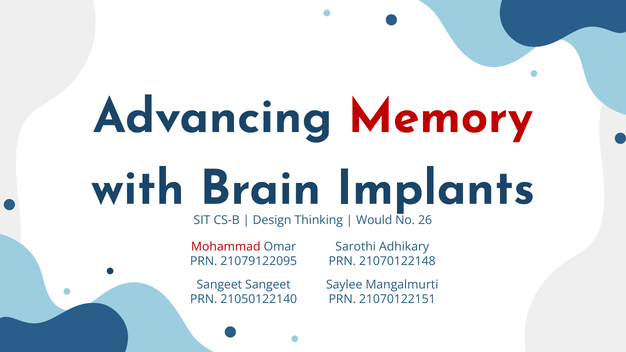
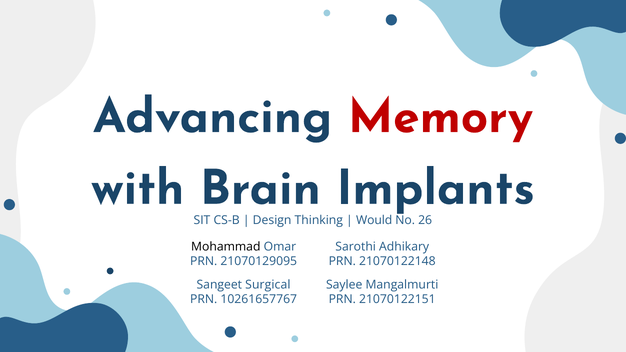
Mohammad colour: red -> black (226, 247)
21079122095: 21079122095 -> 21070129095 (259, 261)
Sangeet Sangeet: Sangeet -> Surgical (268, 285)
21050122140: 21050122140 -> 10261657767 (259, 299)
